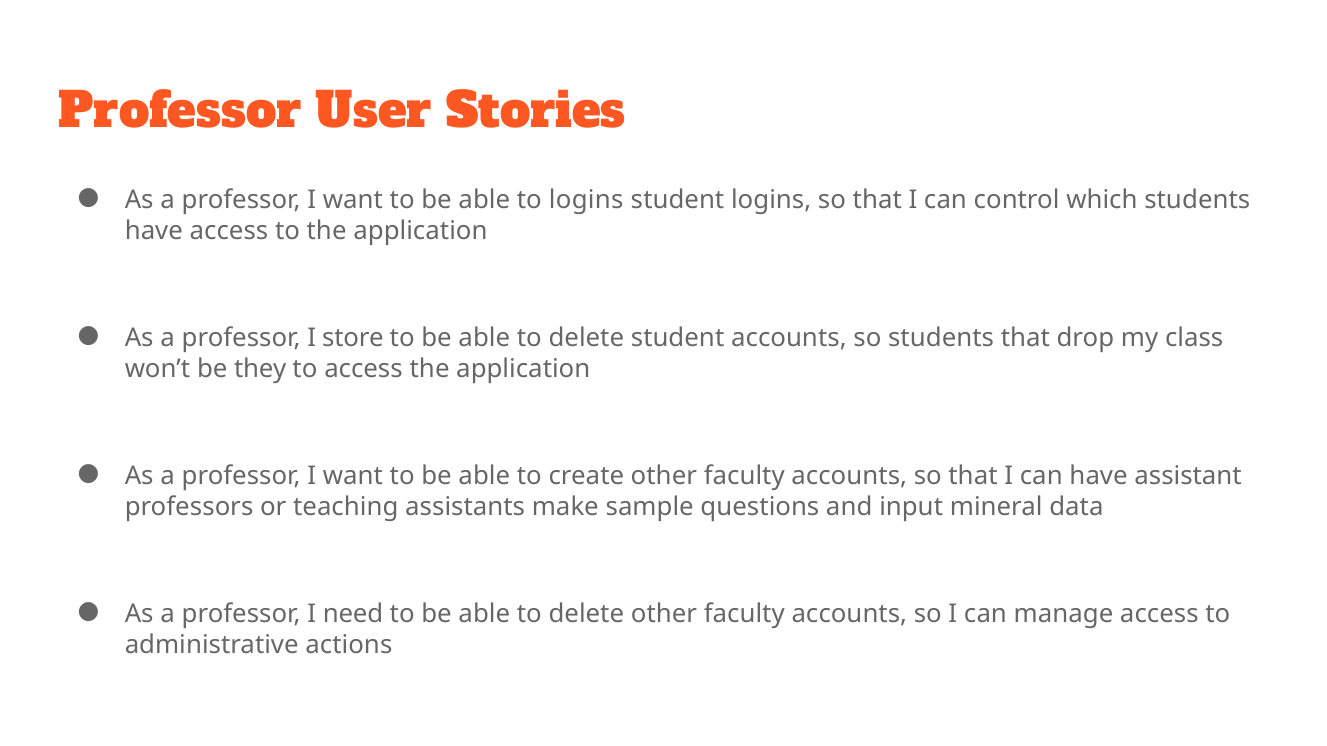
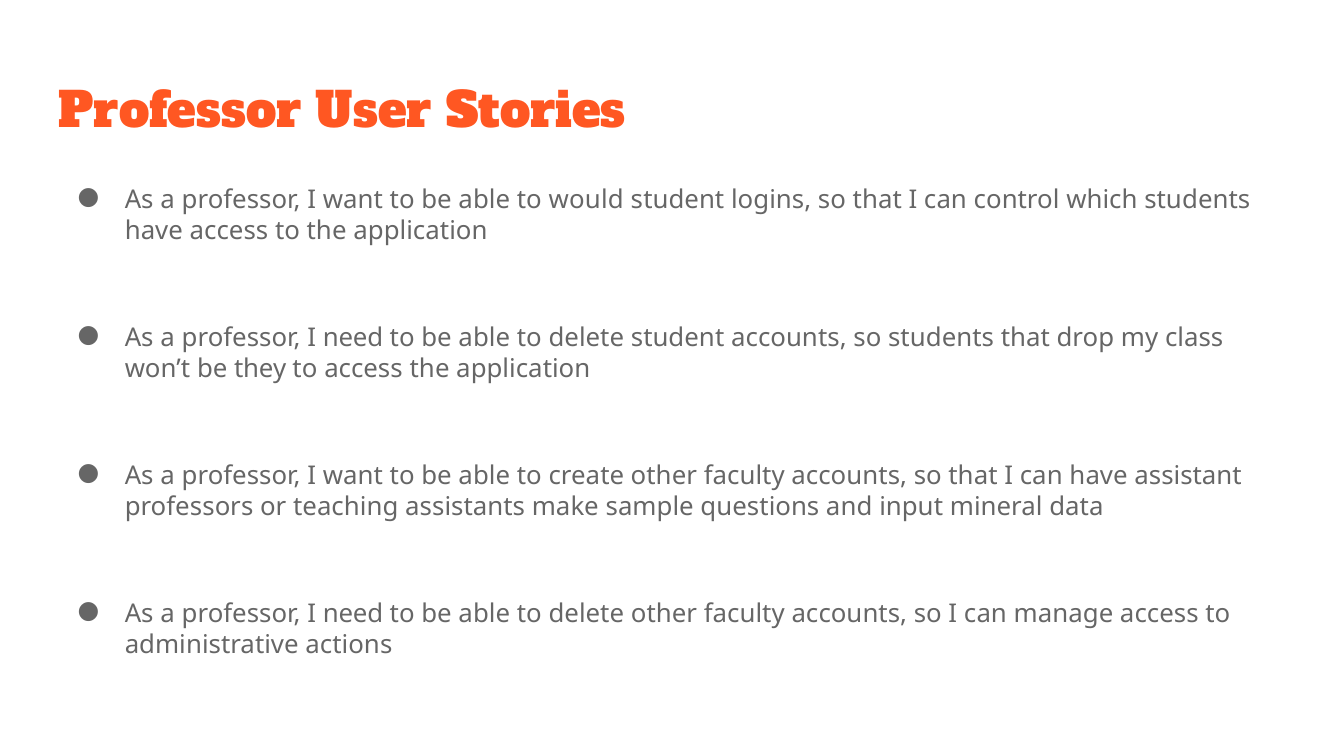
to logins: logins -> would (586, 200)
store: store -> need (353, 338)
